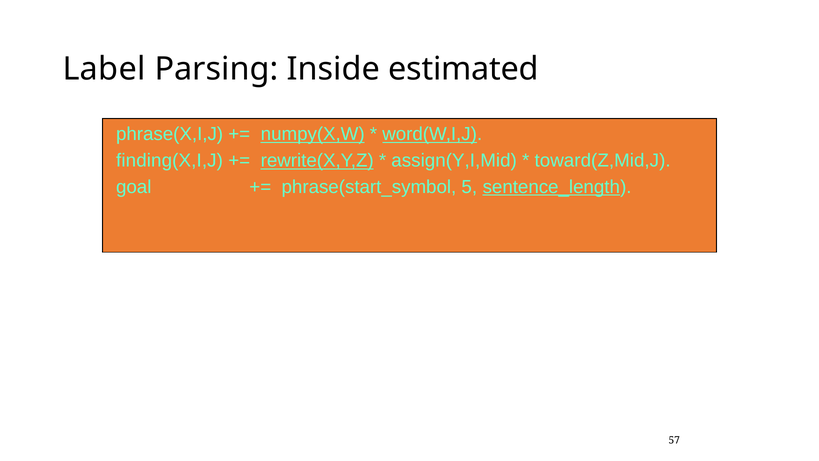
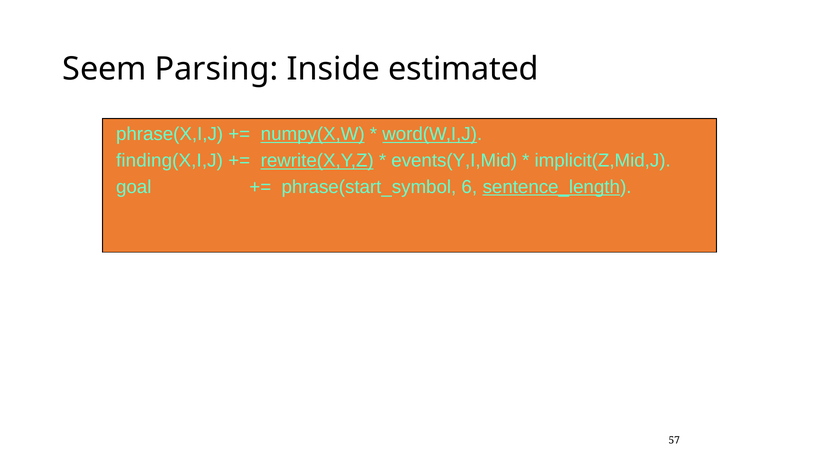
Label: Label -> Seem (104, 69)
assign(Y,I,Mid: assign(Y,I,Mid -> events(Y,I,Mid (454, 160)
toward(Z,Mid,J: toward(Z,Mid,J -> implicit(Z,Mid,J (603, 160)
5: 5 -> 6 (469, 187)
